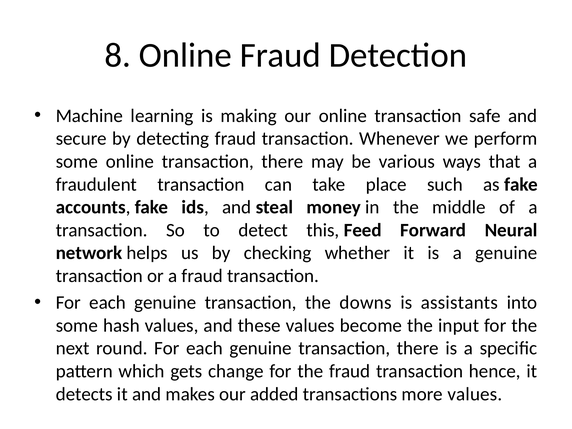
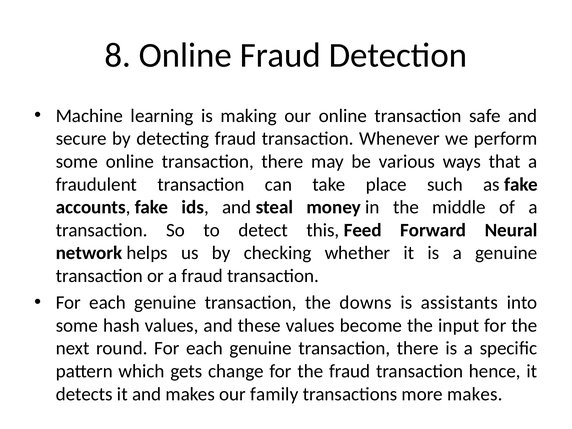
added: added -> family (274, 394)
more values: values -> makes (475, 394)
